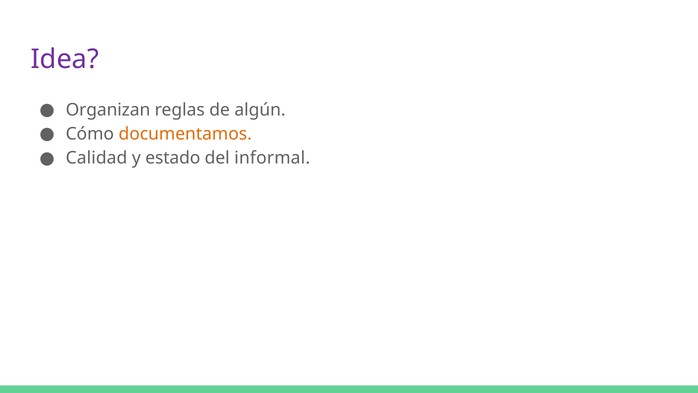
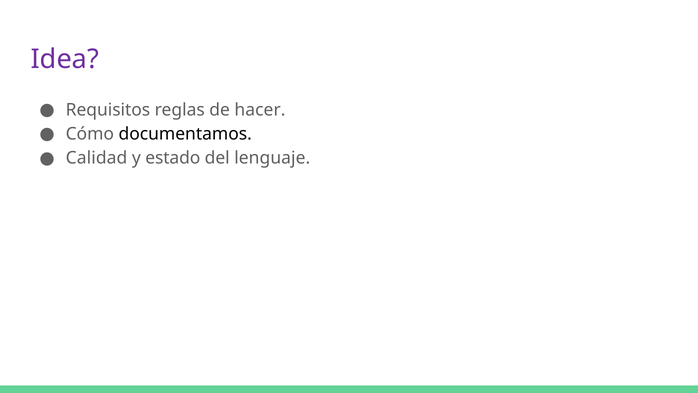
Organizan: Organizan -> Requisitos (108, 110)
algún: algún -> hacer (260, 110)
documentamos colour: orange -> black (185, 134)
informal: informal -> lenguaje (272, 158)
